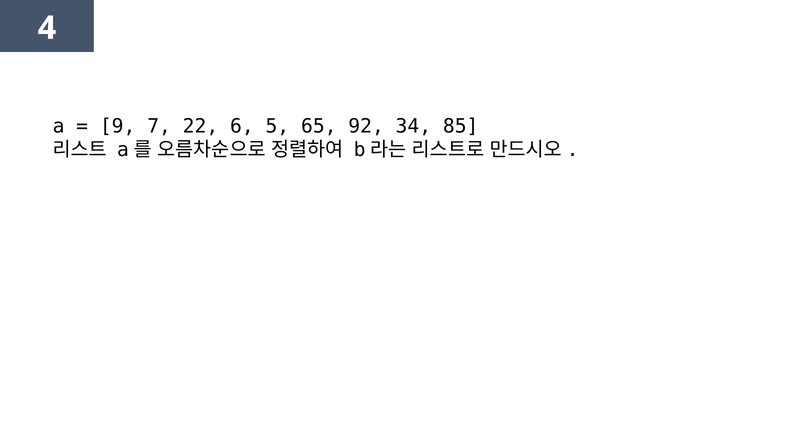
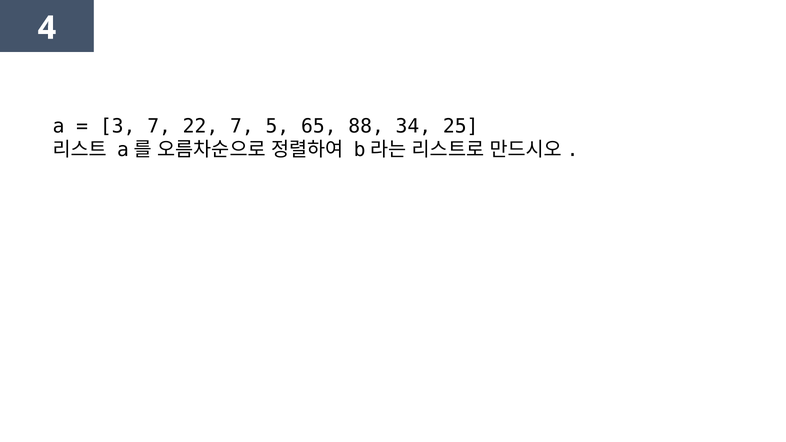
9: 9 -> 3 (118, 126)
22 6: 6 -> 7 (242, 126)
92: 92 -> 88 (366, 126)
85: 85 -> 25 (461, 126)
